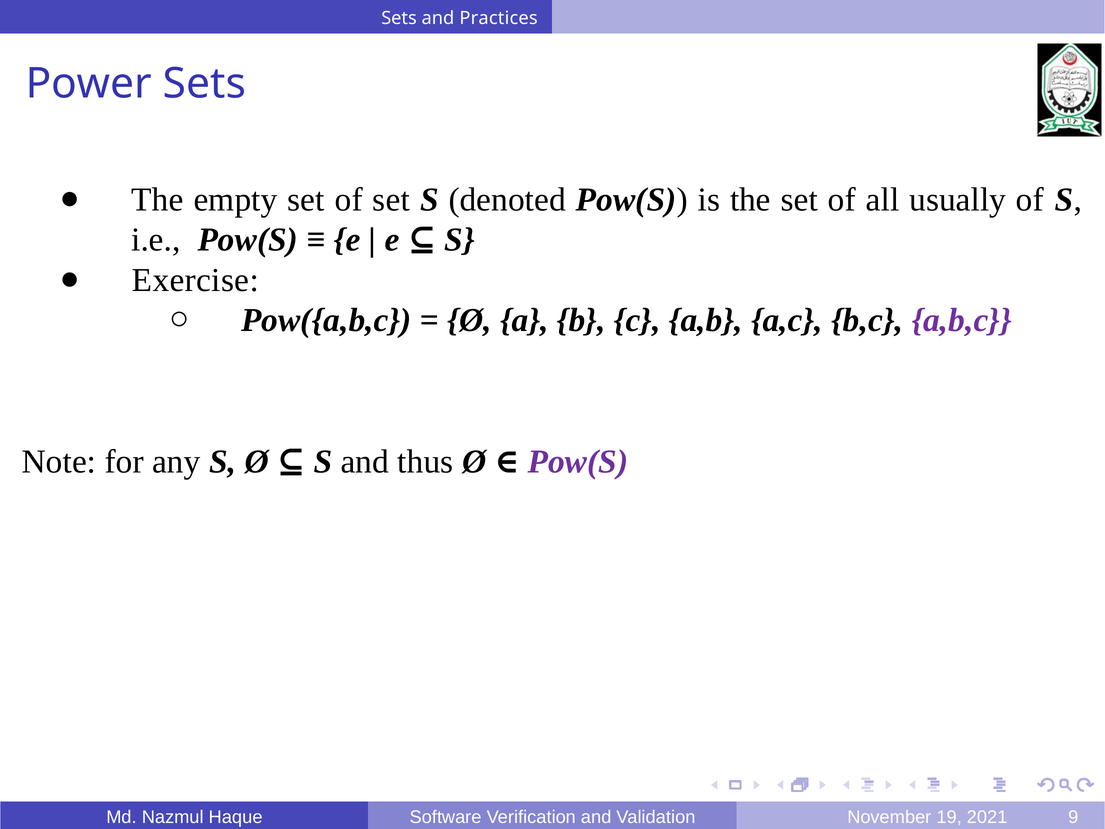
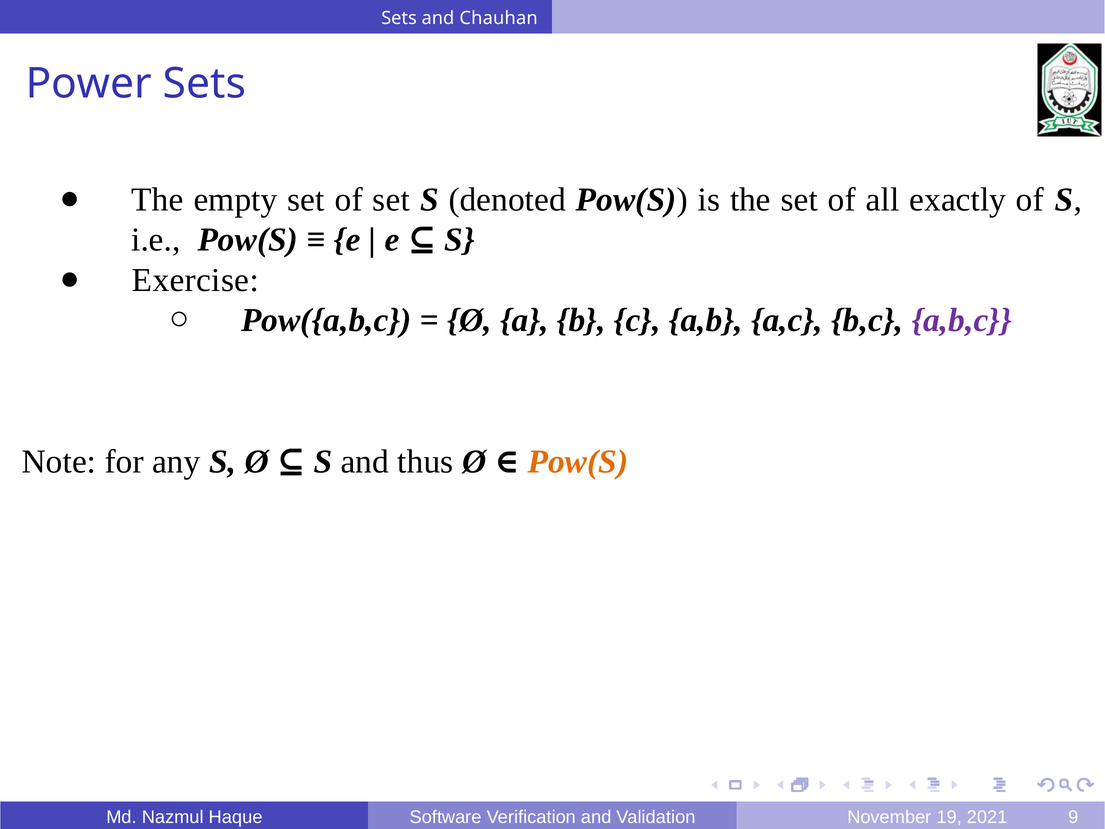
Practices: Practices -> Chauhan (499, 18)
usually: usually -> exactly (958, 200)
Pow(S colour: purple -> orange (578, 462)
